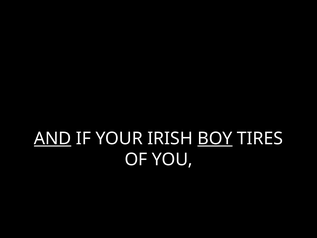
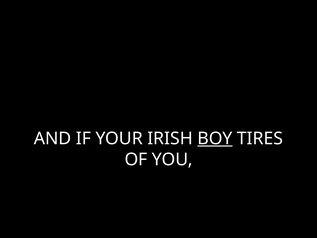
AND underline: present -> none (53, 138)
